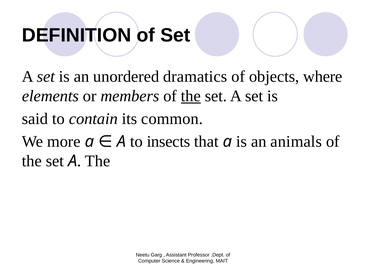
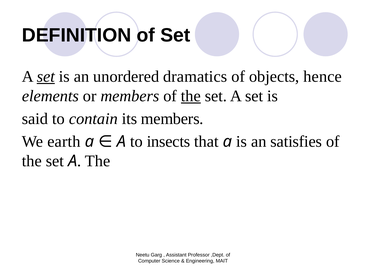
set underline: none -> present (46, 77)
where: where -> hence (323, 77)
its common: common -> members (172, 119)
more: more -> earth (64, 142)
animals: animals -> satisfies (296, 142)
